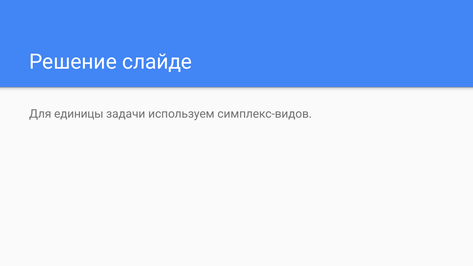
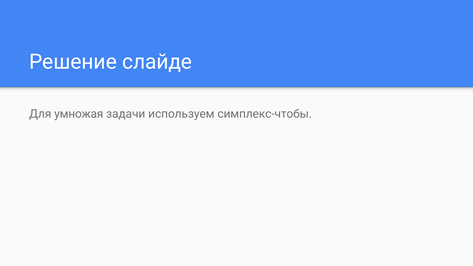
единицы: единицы -> умножая (79, 114)
симплекс-видов: симплекс-видов -> симплекс-чтобы (265, 114)
